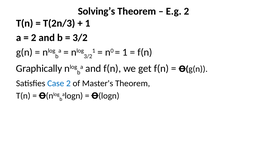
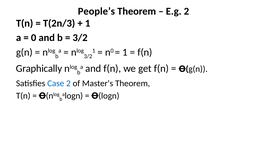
Solving’s: Solving’s -> People’s (96, 11)
2: 2 -> 0 (34, 38)
